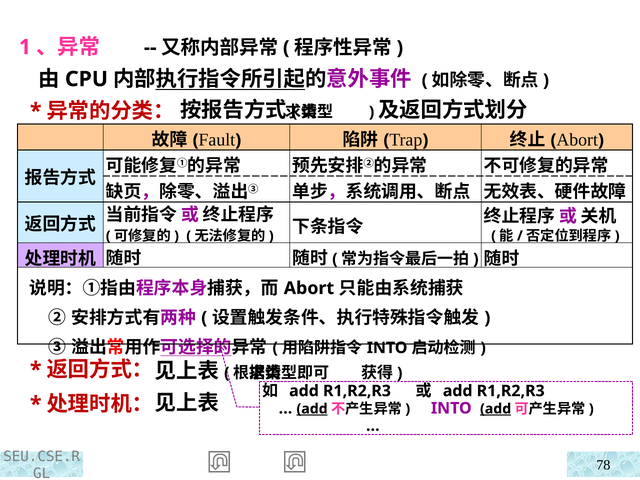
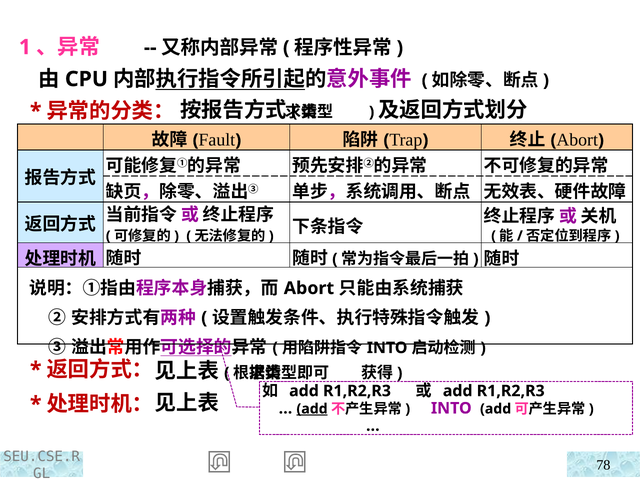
add underline: present -> none (496, 409)
